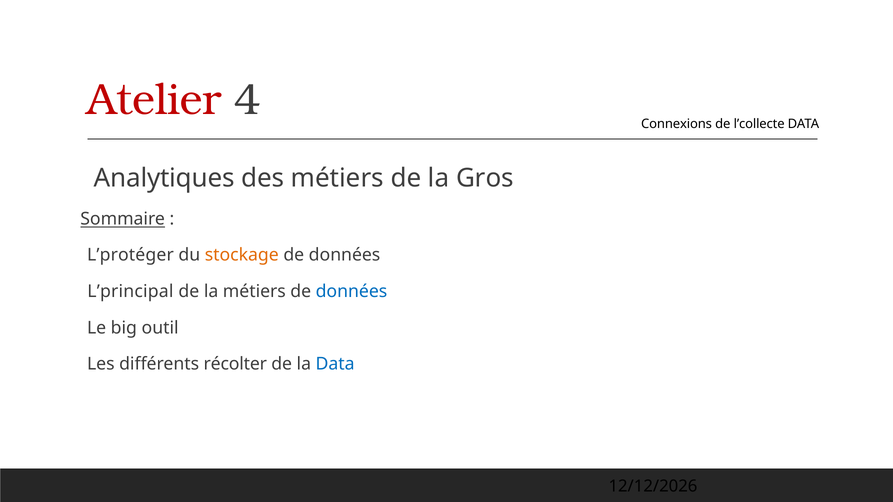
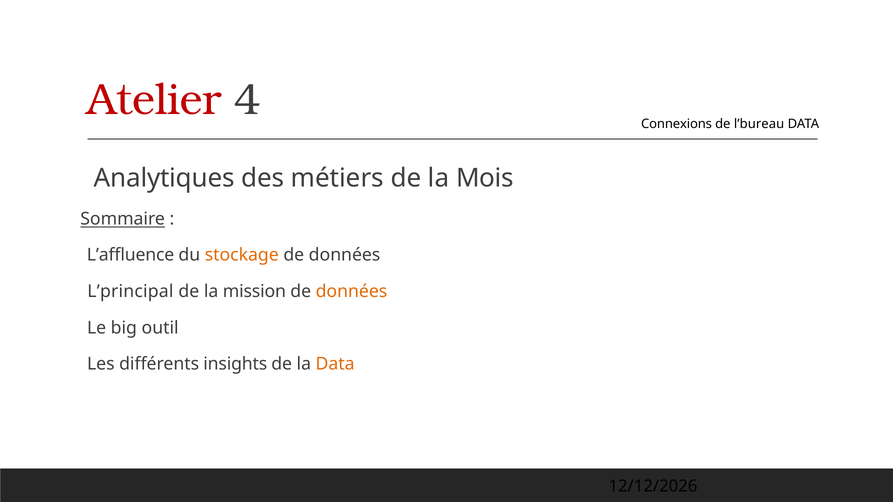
l’collecte: l’collecte -> l’bureau (759, 124)
Gros: Gros -> Mois (485, 178)
L’protéger: L’protéger -> L’affluence (131, 255)
la métiers: métiers -> mission (254, 292)
données colour: blue -> orange (351, 292)
récolter: récolter -> insights (235, 364)
Data colour: blue -> orange (335, 364)
